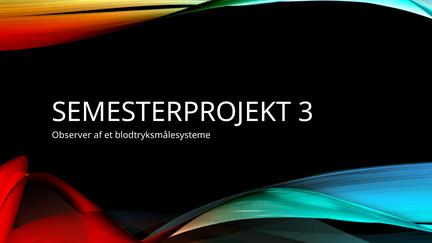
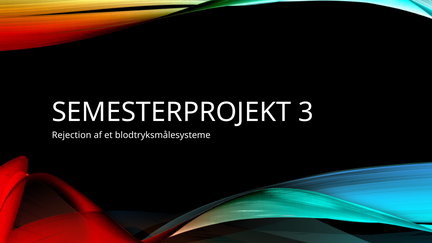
Observer: Observer -> Rejection (72, 135)
